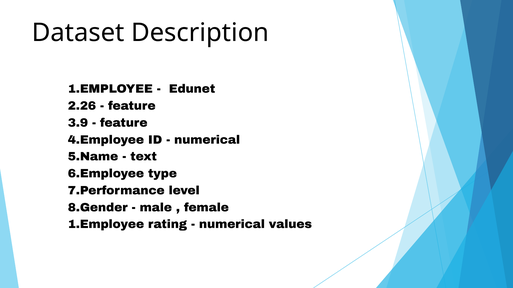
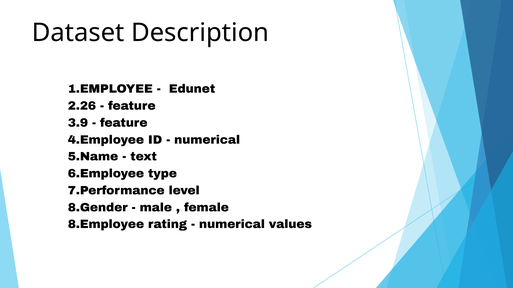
1.Employee: 1.Employee -> 8.Employee (106, 225)
